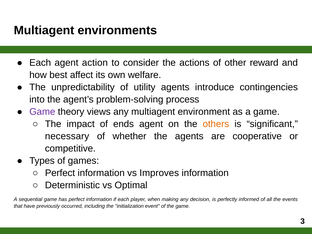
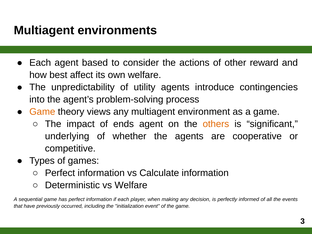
action: action -> based (95, 63)
Game colour: purple -> orange (42, 112)
necessary: necessary -> underlying (67, 136)
Improves: Improves -> Calculate (159, 173)
vs Optimal: Optimal -> Welfare (131, 185)
